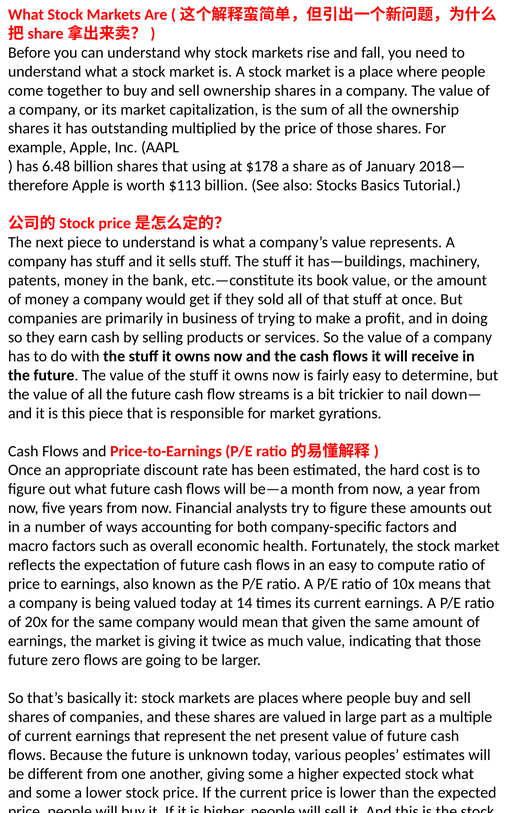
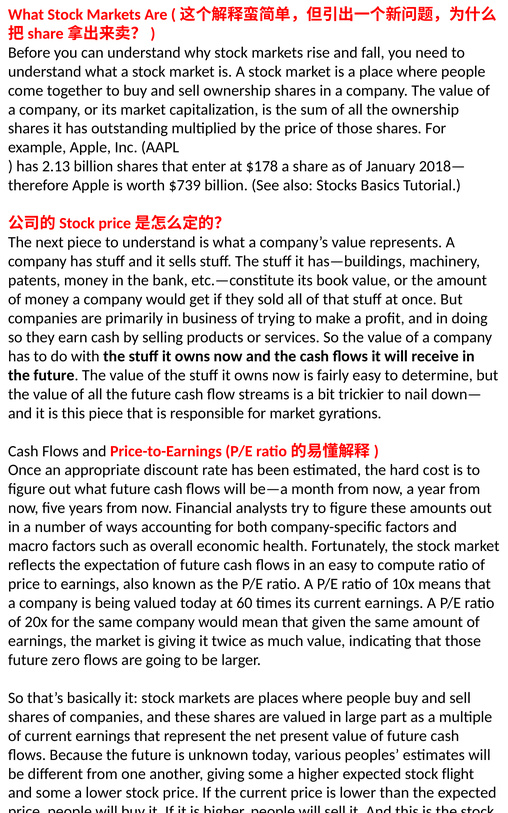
6.48: 6.48 -> 2.13 (56, 166)
using: using -> enter (209, 166)
$113: $113 -> $739 (185, 185)
14: 14 -> 60 (244, 603)
stock what: what -> flight (458, 774)
